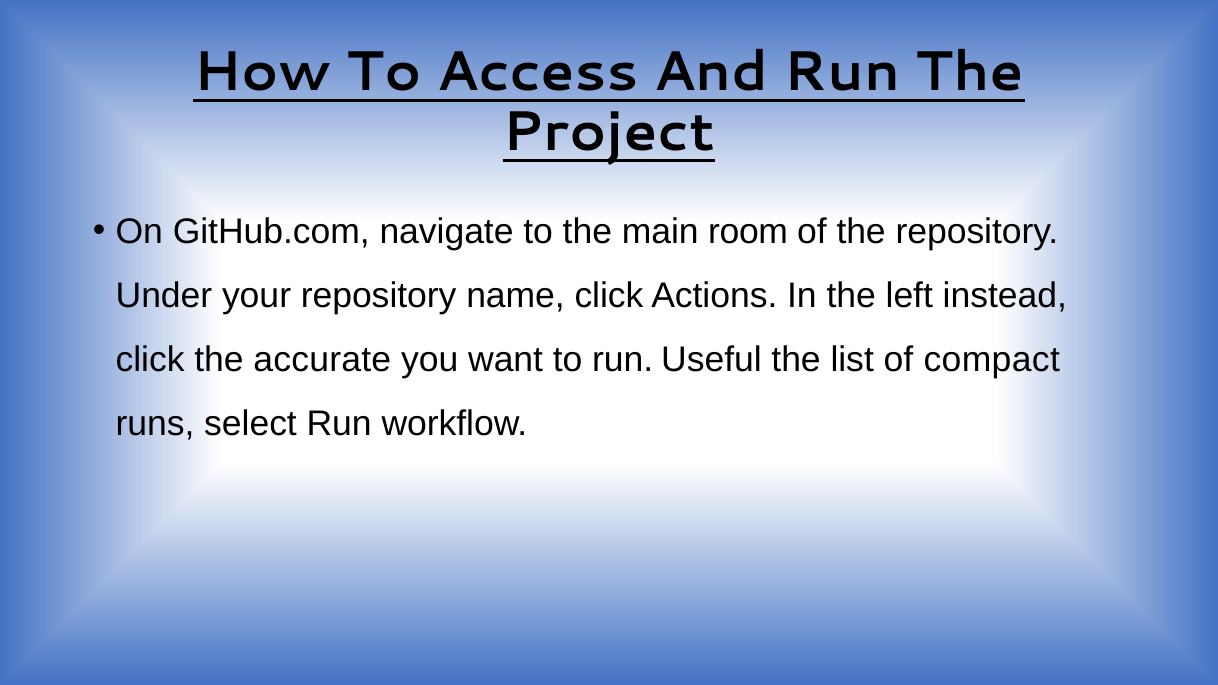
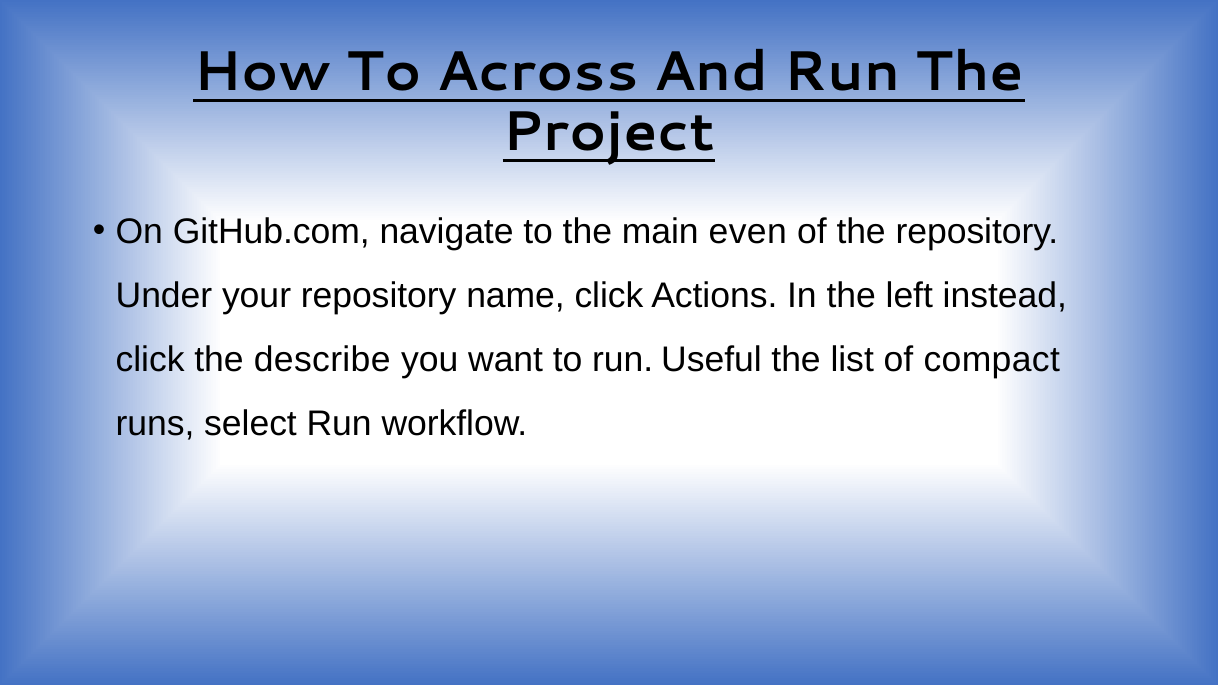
Access: Access -> Across (537, 72)
room: room -> even (748, 232)
accurate: accurate -> describe (322, 360)
